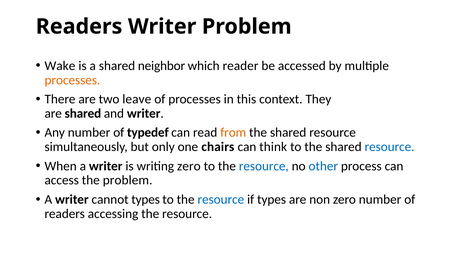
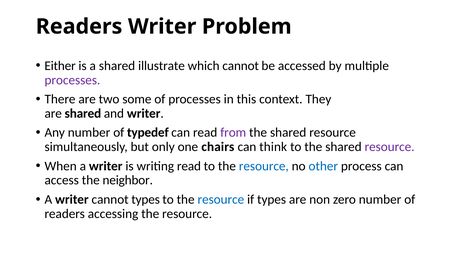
Wake: Wake -> Either (60, 66)
neighbor: neighbor -> illustrate (161, 66)
which reader: reader -> cannot (241, 66)
processes colour: orange -> purple (72, 80)
leave: leave -> some (137, 99)
from colour: orange -> purple (233, 132)
resource colour: blue -> purple (390, 147)
writing zero: zero -> read (189, 166)
the problem: problem -> neighbor (128, 180)
